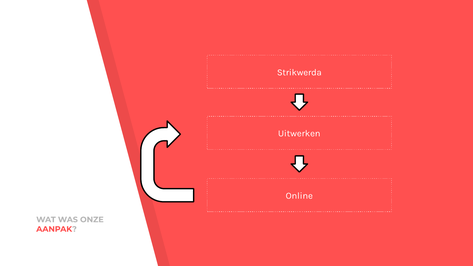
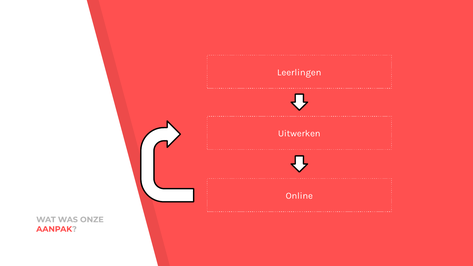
Strikwerda: Strikwerda -> Leerlingen (299, 72)
